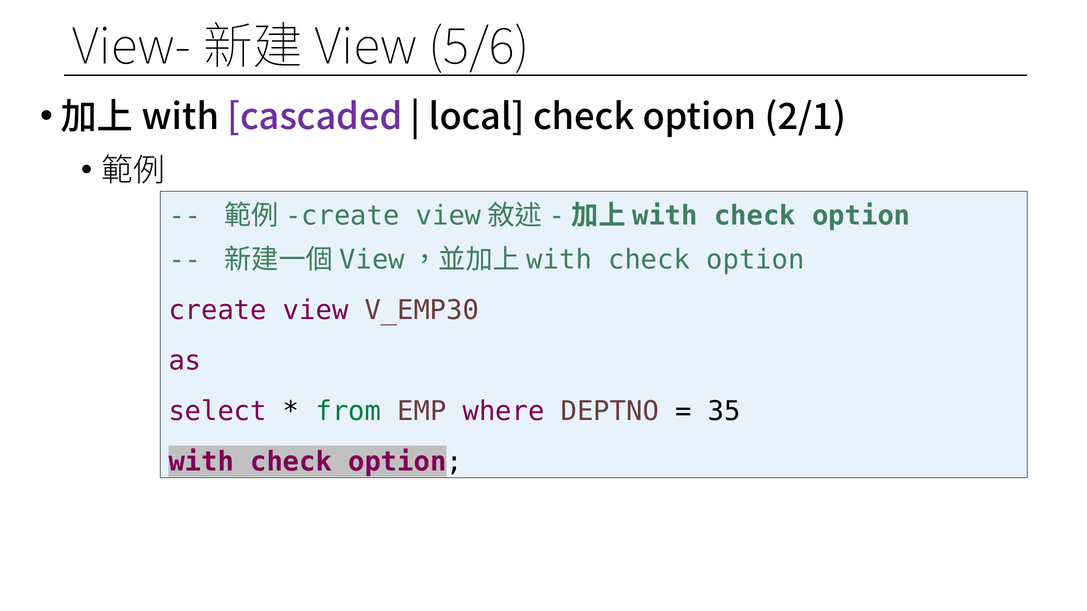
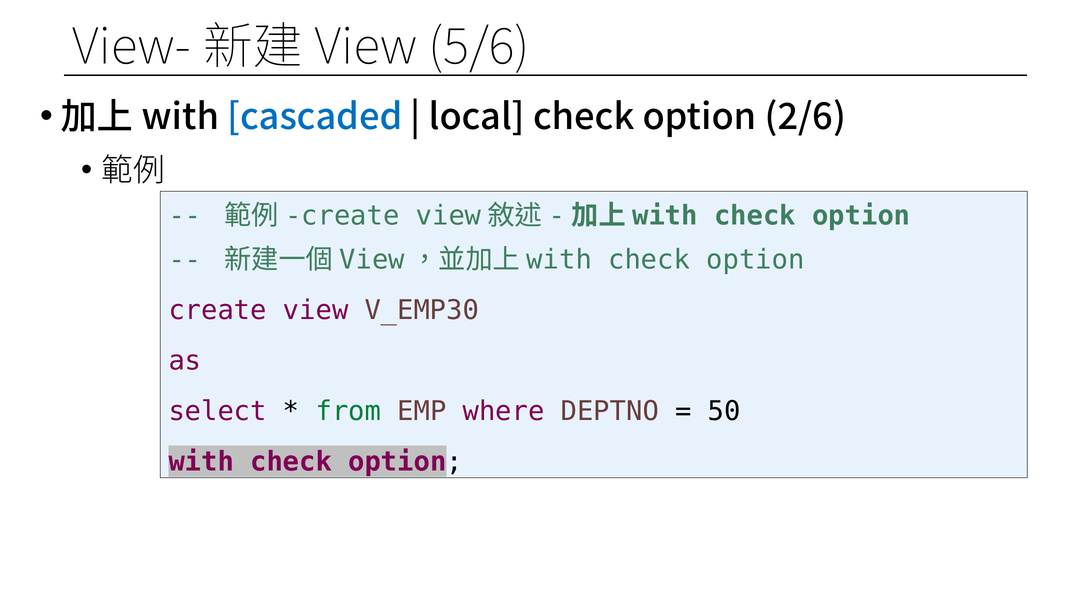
cascaded colour: purple -> blue (315, 117)
2/1: 2/1 -> 2/6 (805, 117)
35: 35 -> 50 (724, 411)
